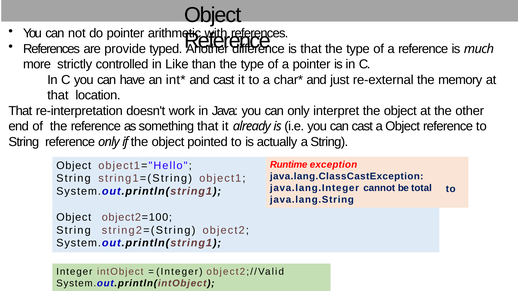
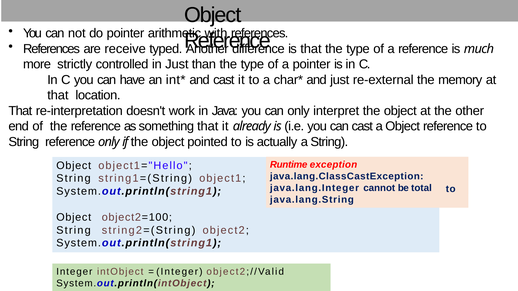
provide: provide -> receive (125, 49)
in Like: Like -> Just (177, 64)
